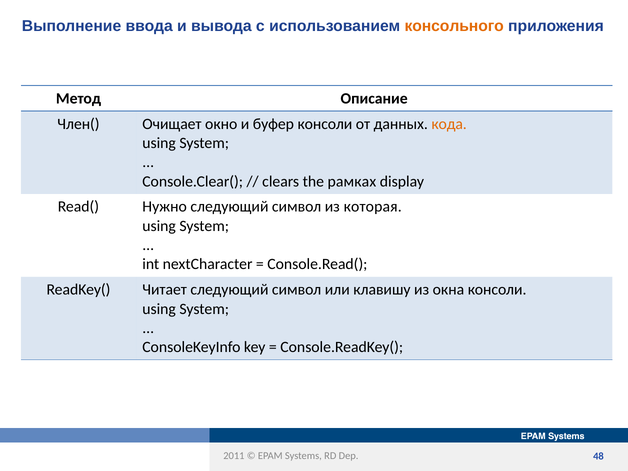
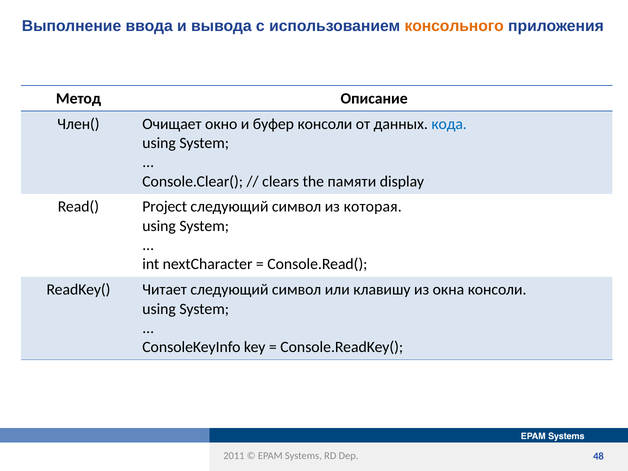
кода colour: orange -> blue (449, 124)
рамках: рамках -> памяти (352, 181)
Нужно: Нужно -> Project (165, 207)
